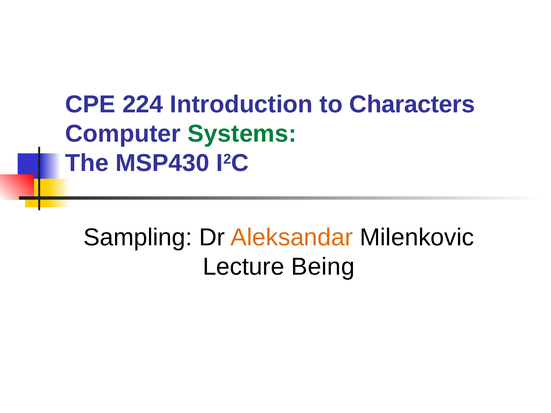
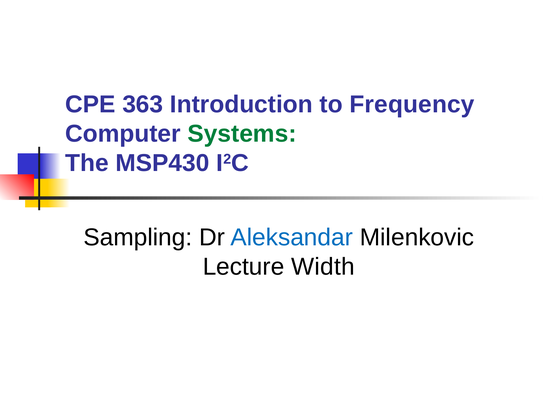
224: 224 -> 363 (143, 105)
Characters: Characters -> Frequency (412, 105)
Aleksandar colour: orange -> blue (292, 238)
Being: Being -> Width (323, 267)
